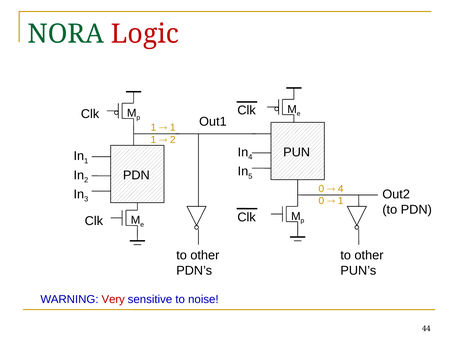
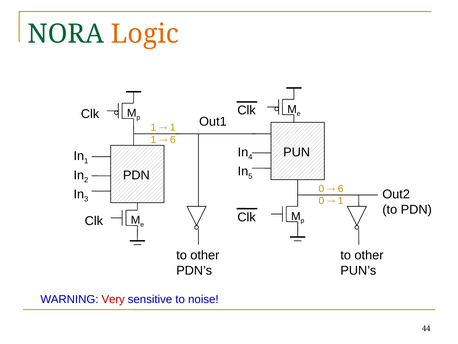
Logic colour: red -> orange (145, 34)
2: 2 -> 6 (173, 140)
4: 4 -> 6 (341, 188)
